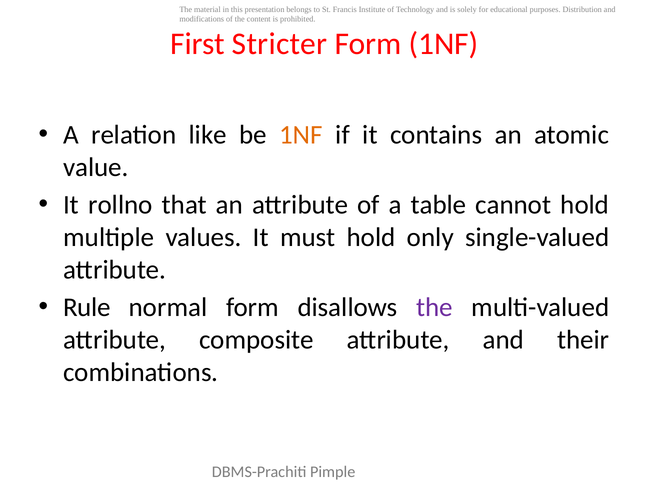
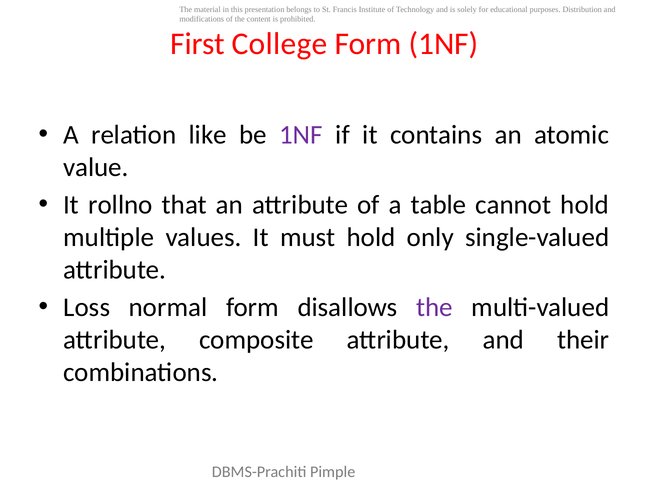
Stricter: Stricter -> College (280, 44)
1NF colour: orange -> purple (301, 135)
Rule: Rule -> Loss (87, 308)
